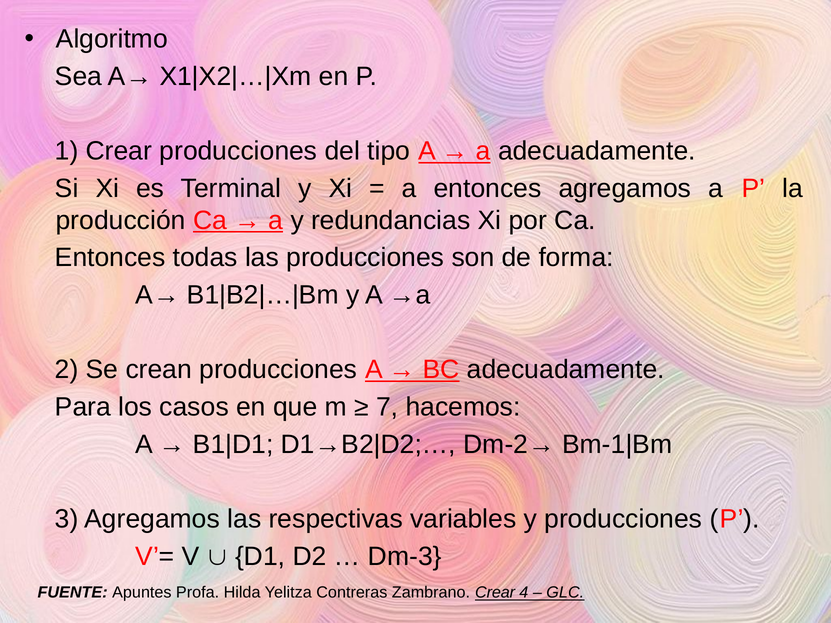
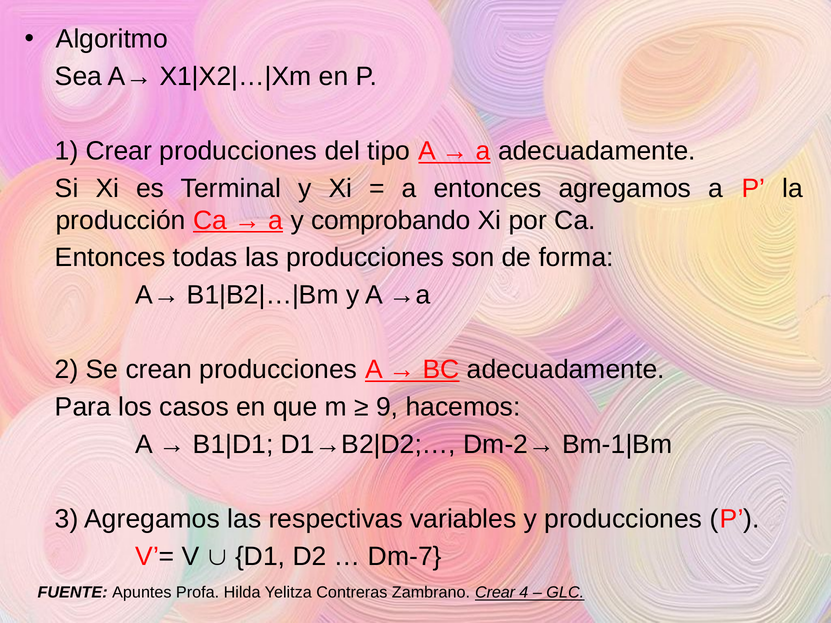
redundancias: redundancias -> comprobando (391, 220)
7: 7 -> 9 (387, 407)
Dm-3: Dm-3 -> Dm-7 (405, 557)
